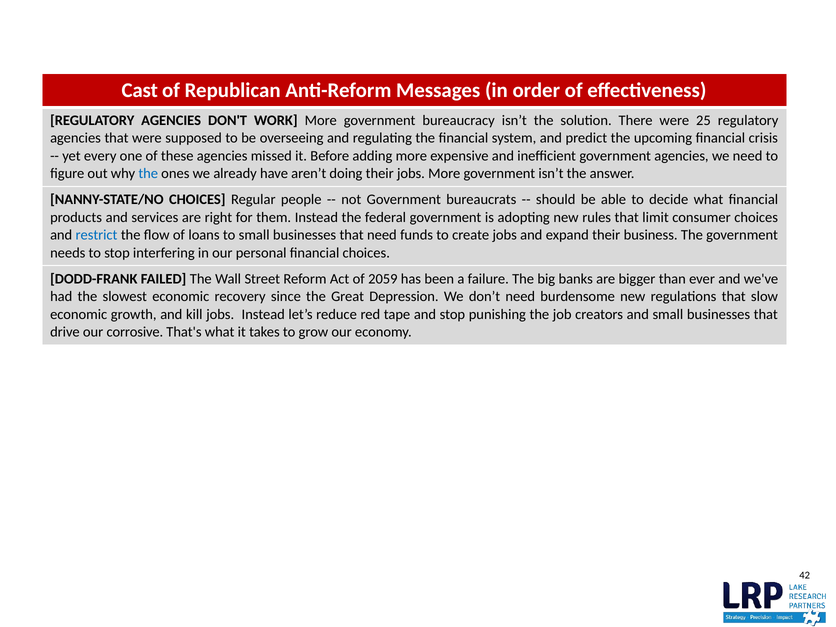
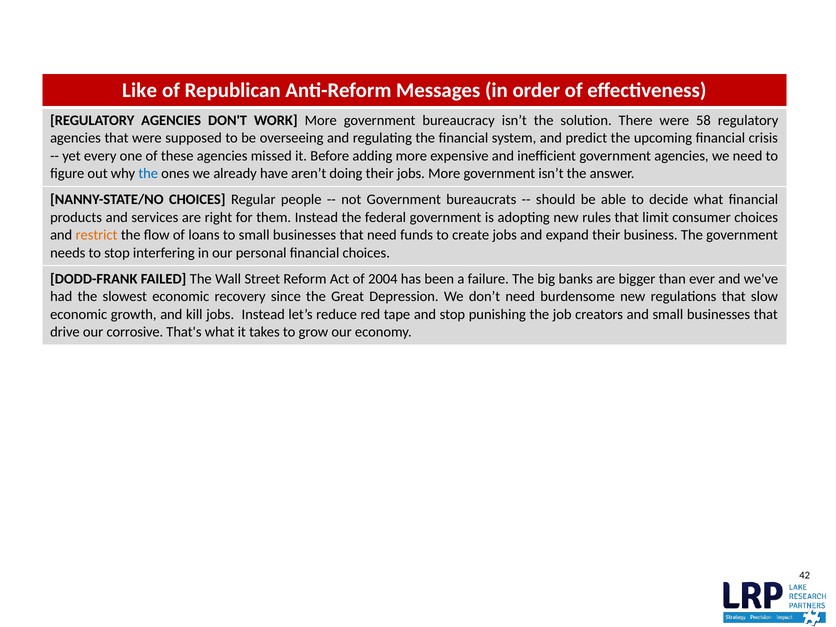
Cast: Cast -> Like (140, 91)
25: 25 -> 58 (703, 120)
restrict colour: blue -> orange (97, 235)
2059: 2059 -> 2004 (383, 279)
